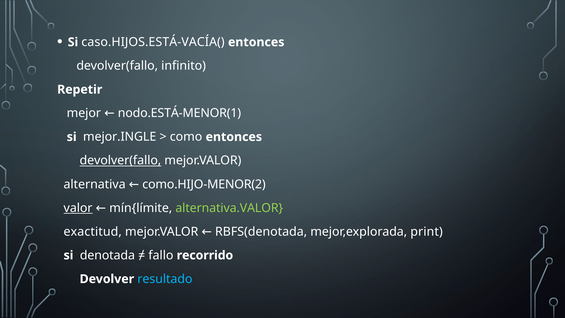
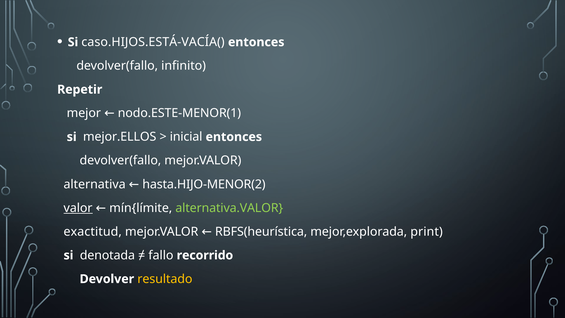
nodo.ESTÁ-MENOR(1: nodo.ESTÁ-MENOR(1 -> nodo.ESTE-MENOR(1 (179, 113)
mejor.INGLE: mejor.INGLE -> mejor.ELLOS (120, 137)
como: como -> inicial (186, 137)
devolver(fallo underline: present -> none (120, 160)
como.HIJO-MENOR(2: como.HIJO-MENOR(2 -> hasta.HIJO-MENOR(2 (204, 184)
RBFS(denotada: RBFS(denotada -> RBFS(heurística (261, 231)
resultado colour: light blue -> yellow (165, 279)
